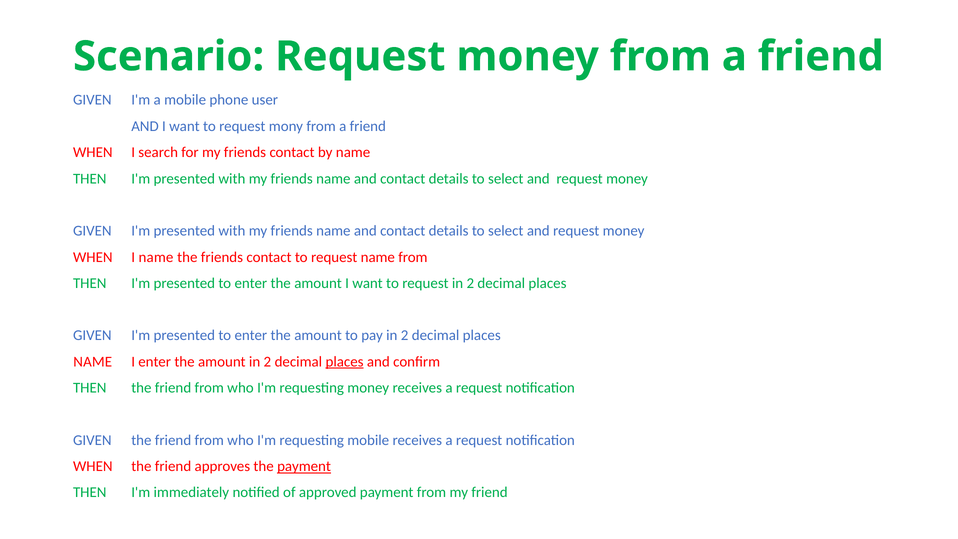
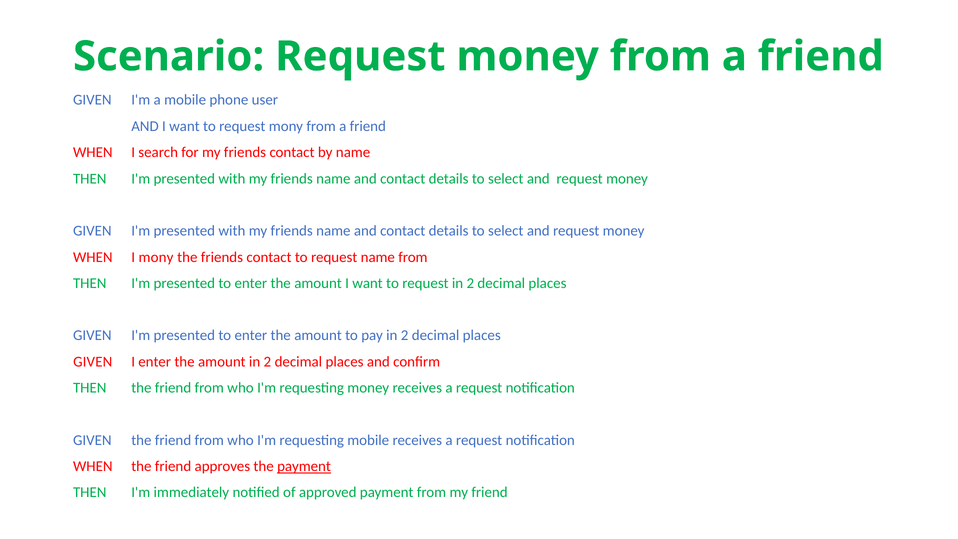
I name: name -> mony (156, 257)
NAME: NAME -> GIVEN (93, 362)
places underline: present -> none (345, 362)
